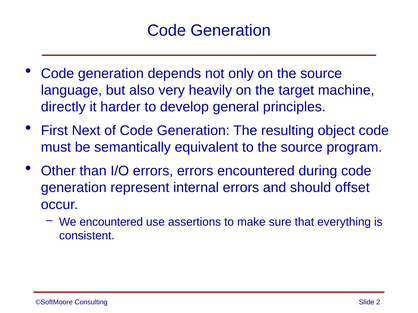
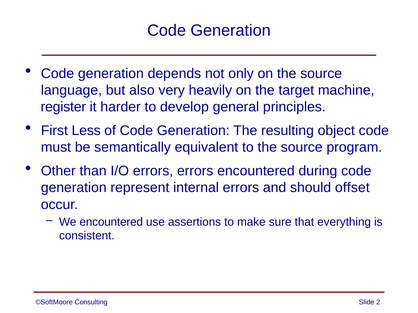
directly: directly -> register (63, 107)
Next: Next -> Less (86, 131)
